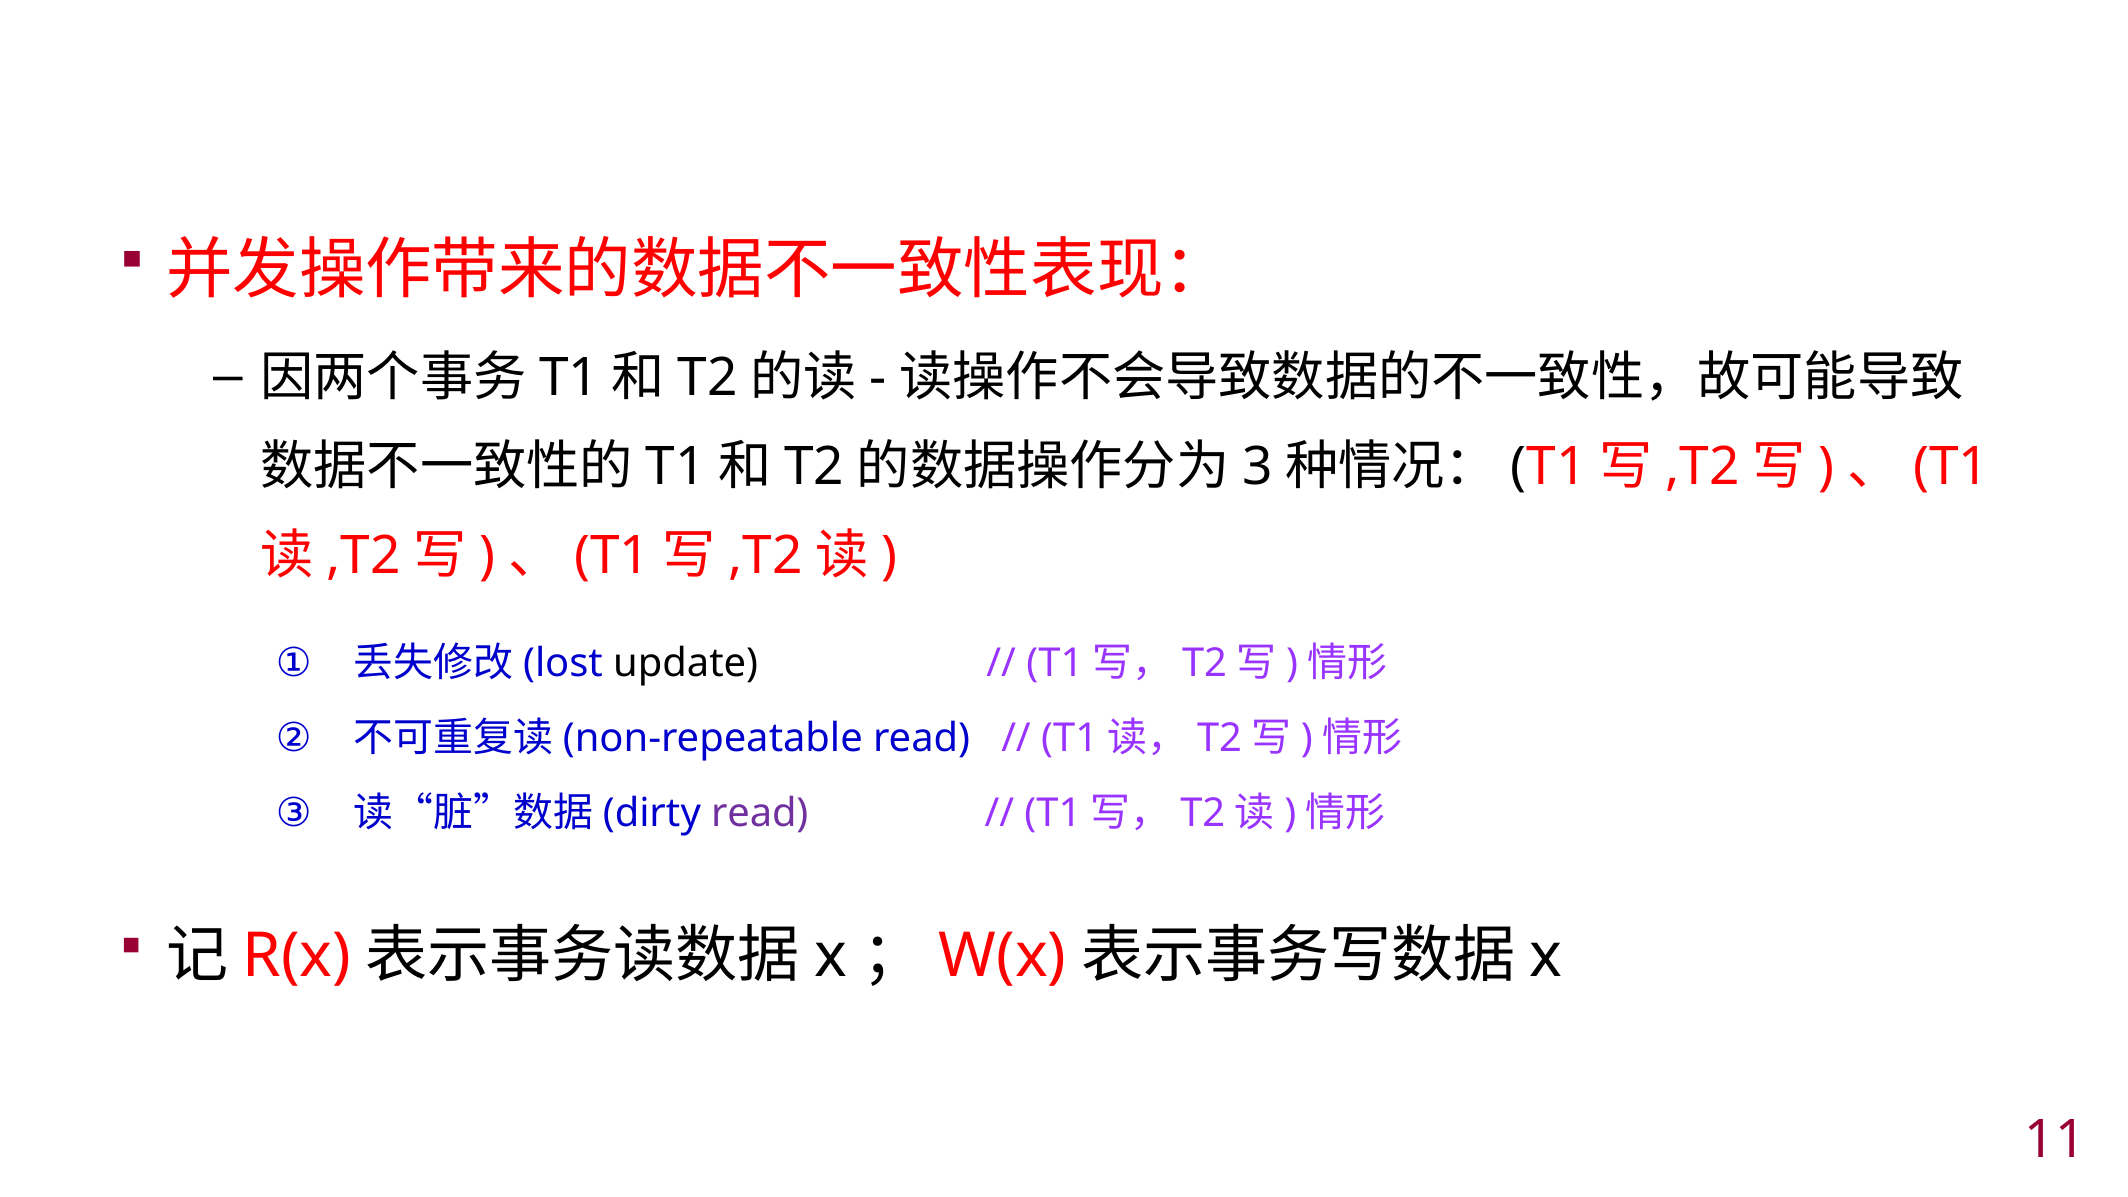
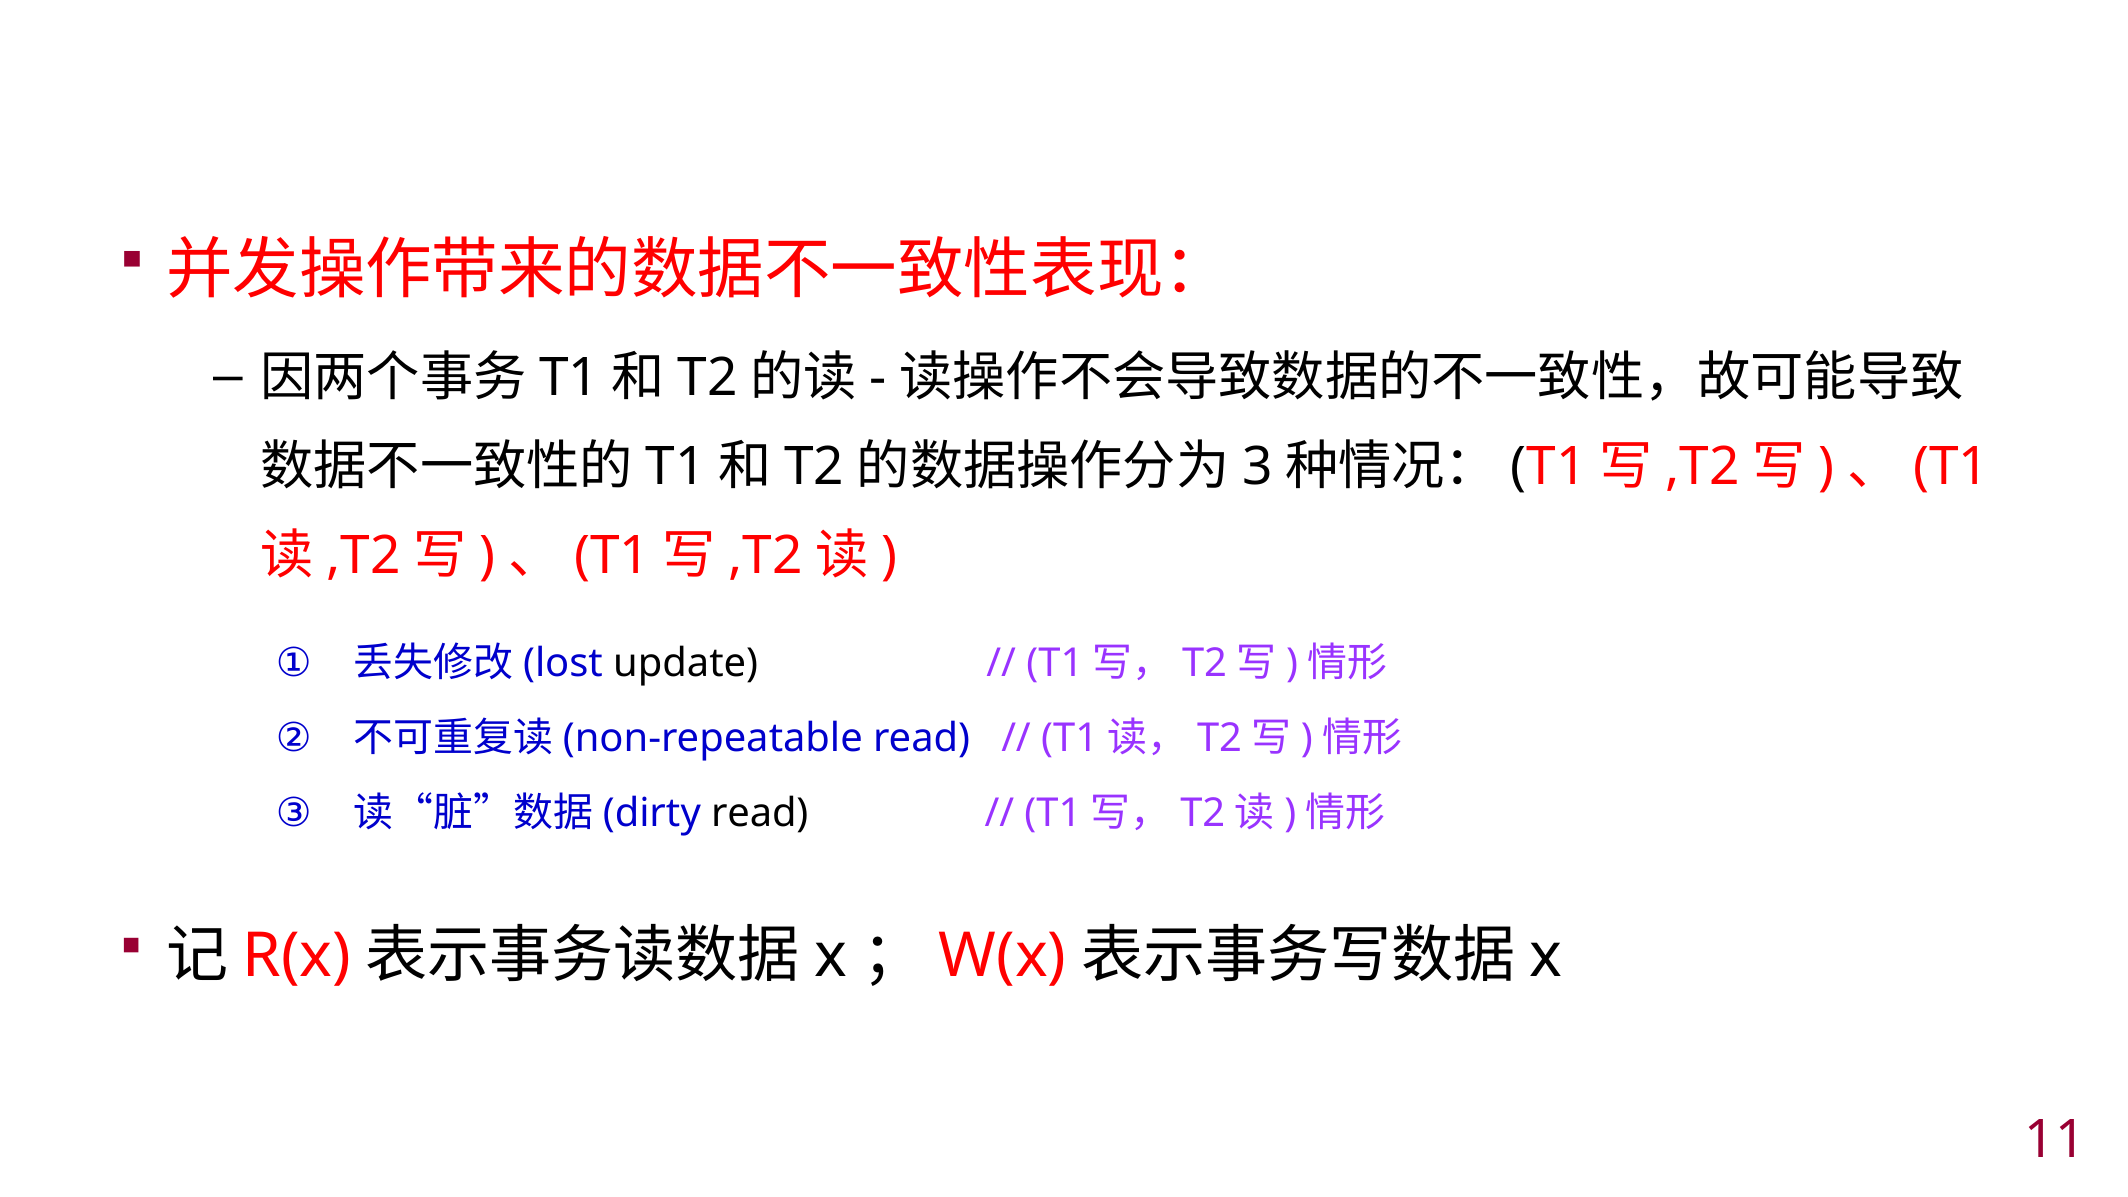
read colour: purple -> black (760, 813)
